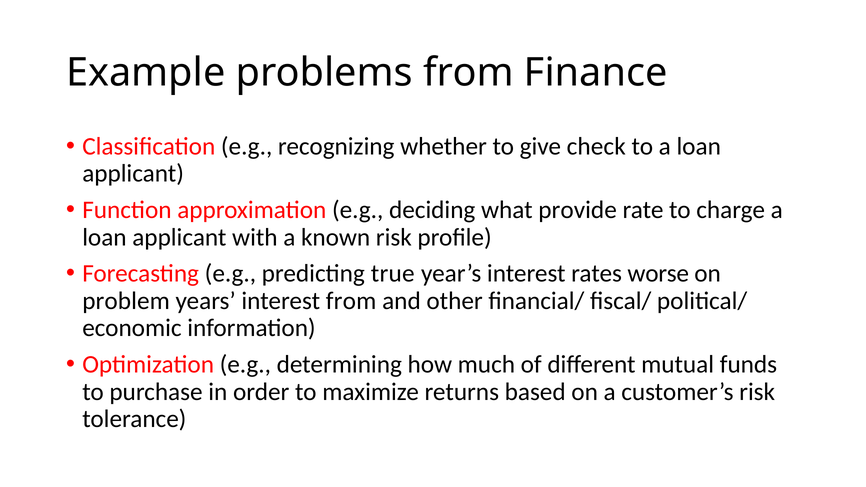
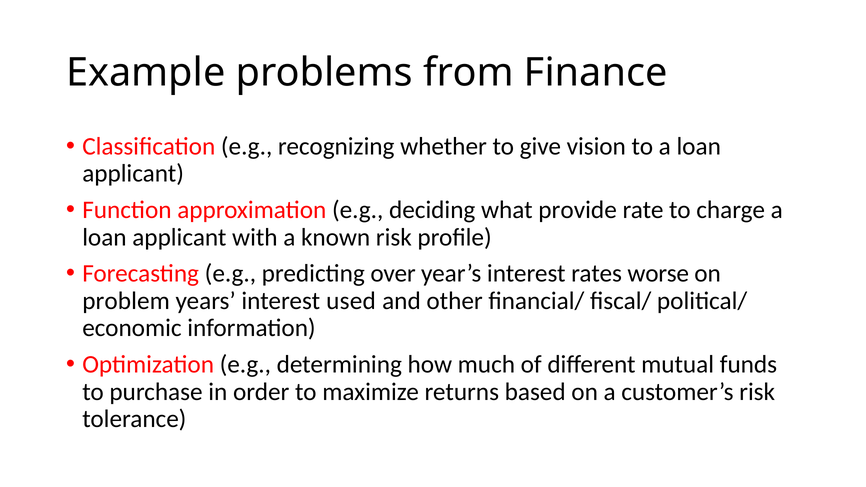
check: check -> vision (596, 146)
true: true -> over (393, 274)
interest from: from -> used (351, 301)
